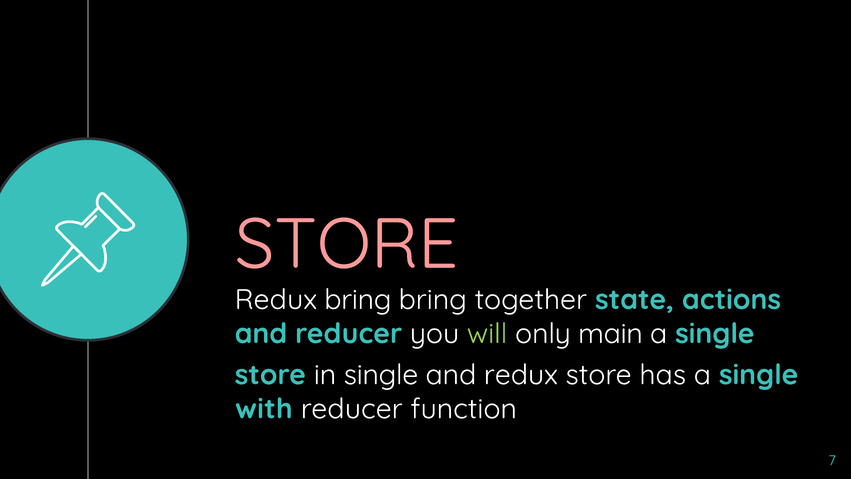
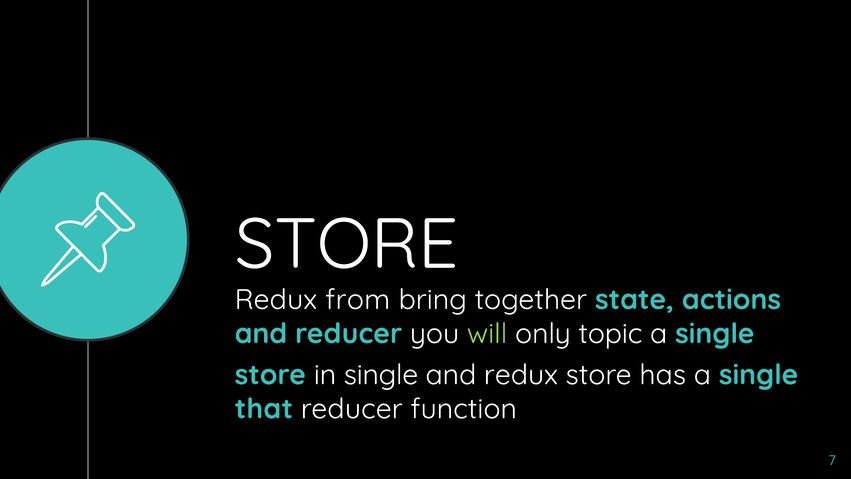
STORE colour: pink -> white (347, 244)
Redux bring: bring -> from (358, 299)
main: main -> topic (610, 334)
with: with -> that (264, 409)
